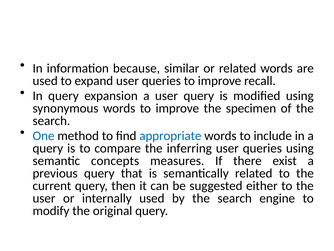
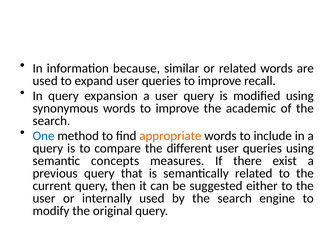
specimen: specimen -> academic (251, 108)
appropriate colour: blue -> orange (170, 135)
inferring: inferring -> different (189, 148)
